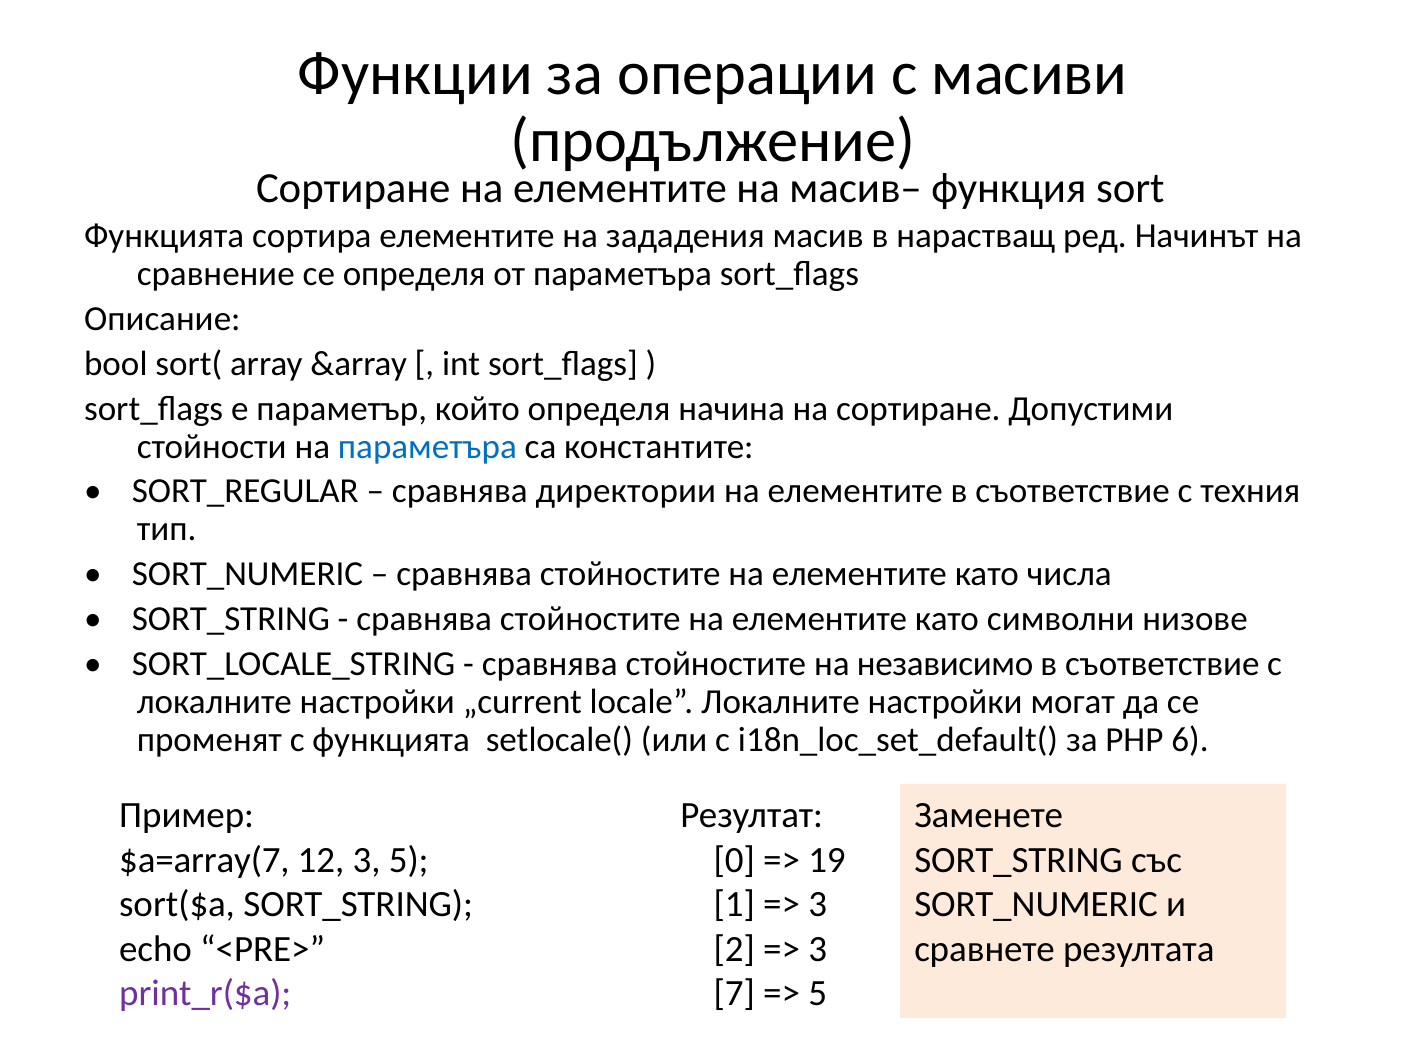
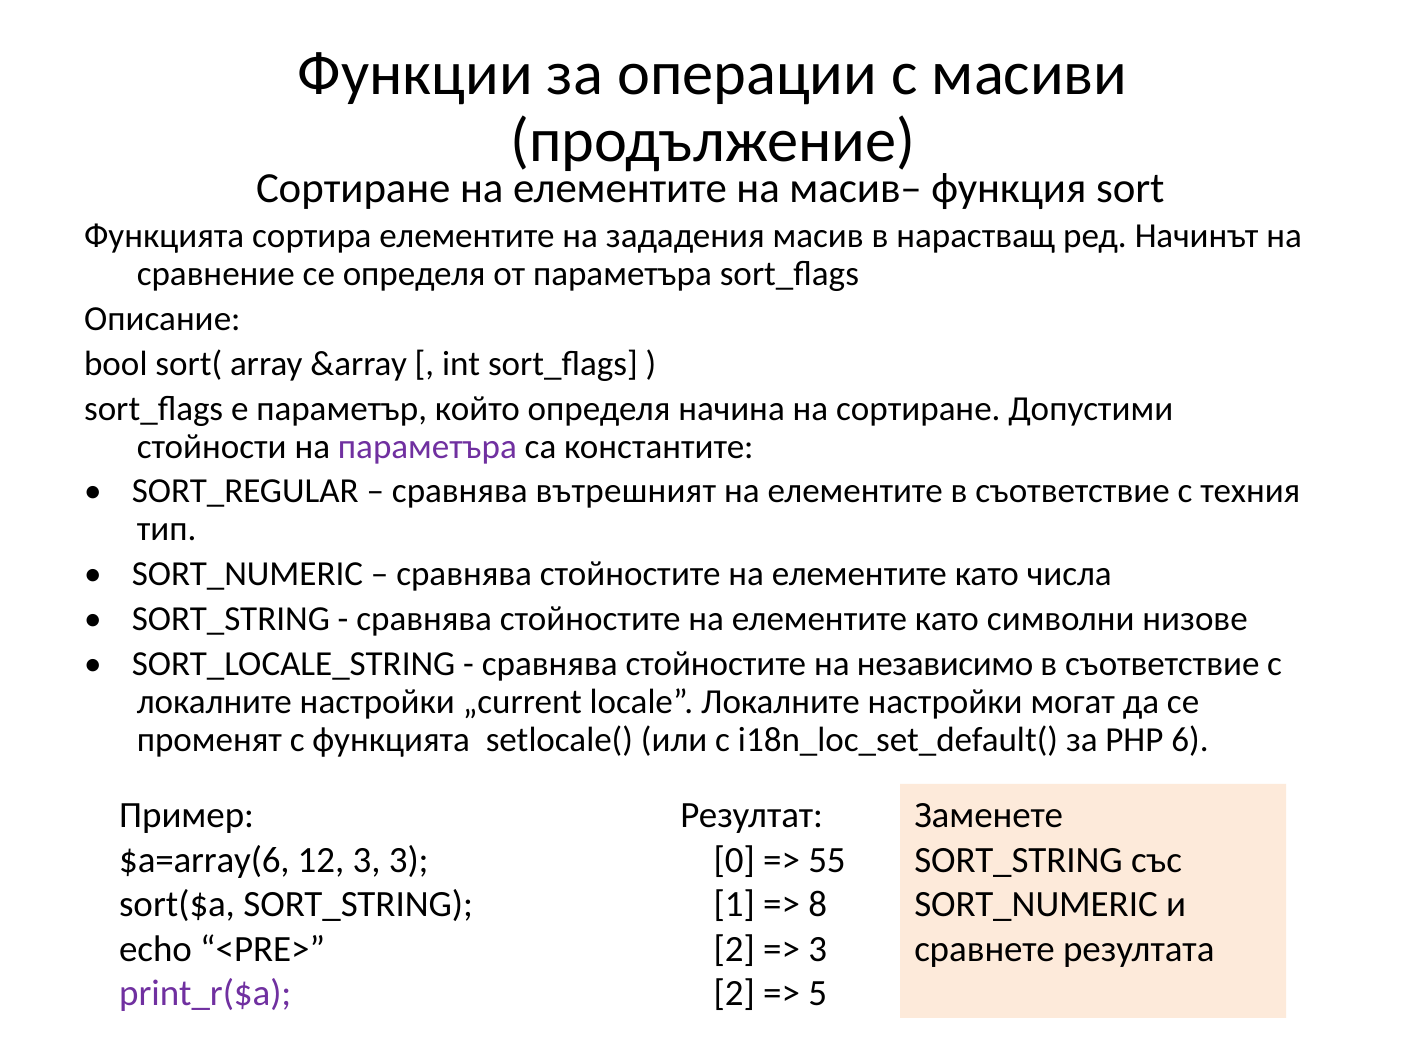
параметъра colour: blue -> purple (427, 446)
директории: директории -> вътрешният (626, 491)
$a=array(7: $a=array(7 -> $a=array(6 (204, 860)
3 5: 5 -> 3 (409, 860)
19: 19 -> 55 (827, 860)
3: 3 -> 8 (818, 904)
7: 7 -> 2 (734, 993)
